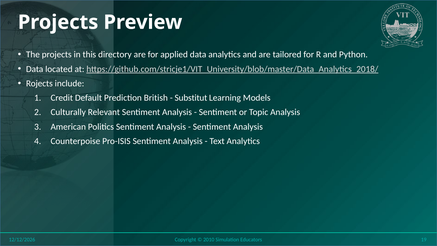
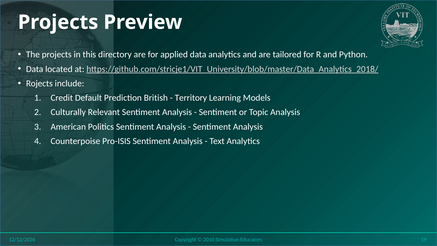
Substitut: Substitut -> Territory (191, 98)
